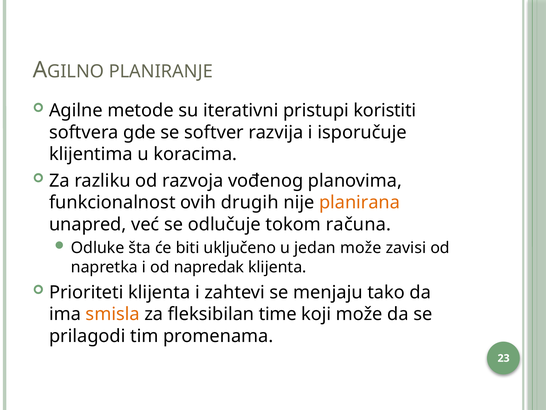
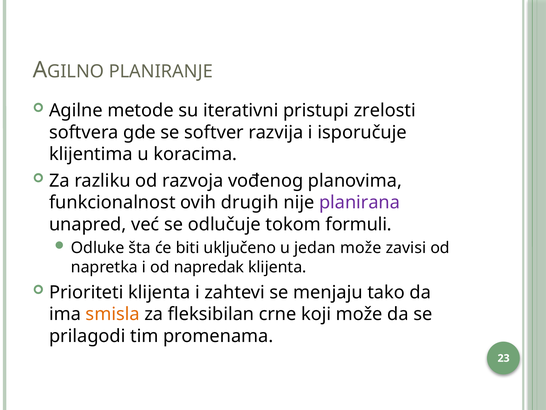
koristiti: koristiti -> zrelosti (385, 110)
planirana colour: orange -> purple (360, 202)
računa: računa -> formuli (359, 224)
time: time -> crne (278, 314)
